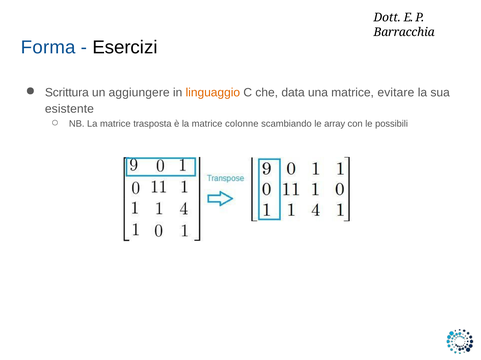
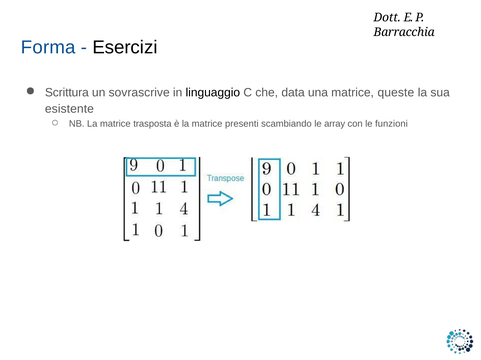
aggiungere: aggiungere -> sovrascrive (139, 93)
linguaggio colour: orange -> black (213, 93)
evitare: evitare -> queste (396, 93)
colonne: colonne -> presenti (242, 124)
possibili: possibili -> funzioni (391, 124)
